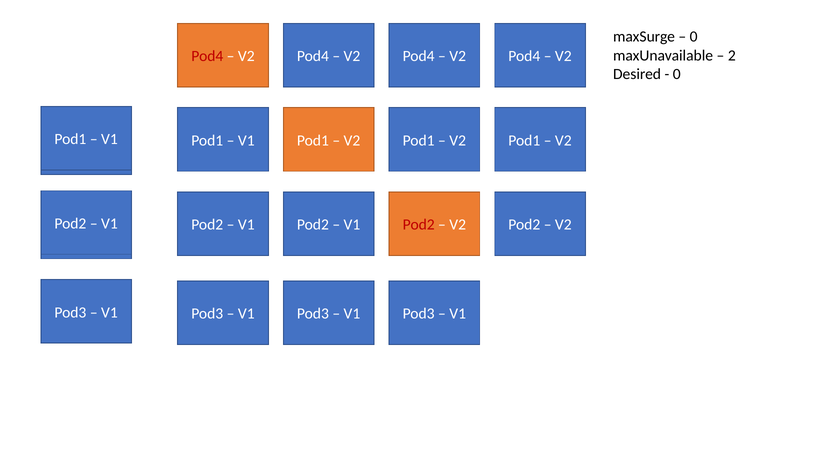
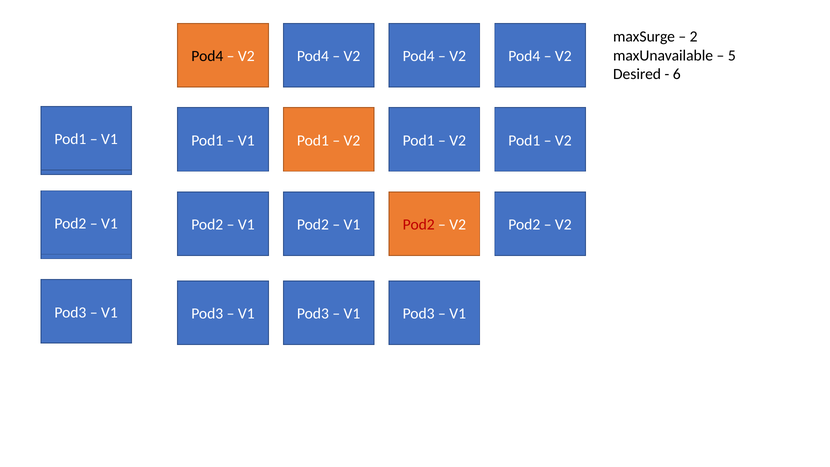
0: 0 -> 2 (694, 37)
2: 2 -> 5 (732, 55)
Pod4 colour: red -> black (207, 56)
0: 0 -> 6 (677, 74)
